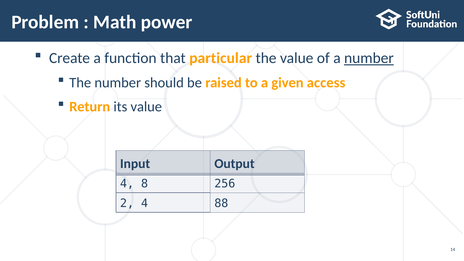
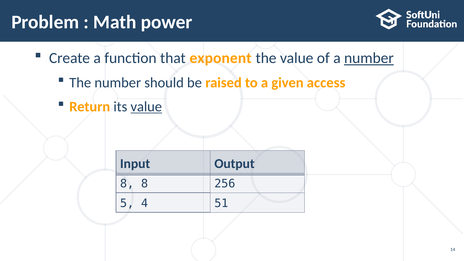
particular: particular -> exponent (221, 58)
value underline: none -> present (146, 107)
4: 4 -> 8 (127, 184)
2: 2 -> 5 (127, 203)
88: 88 -> 51 (221, 203)
